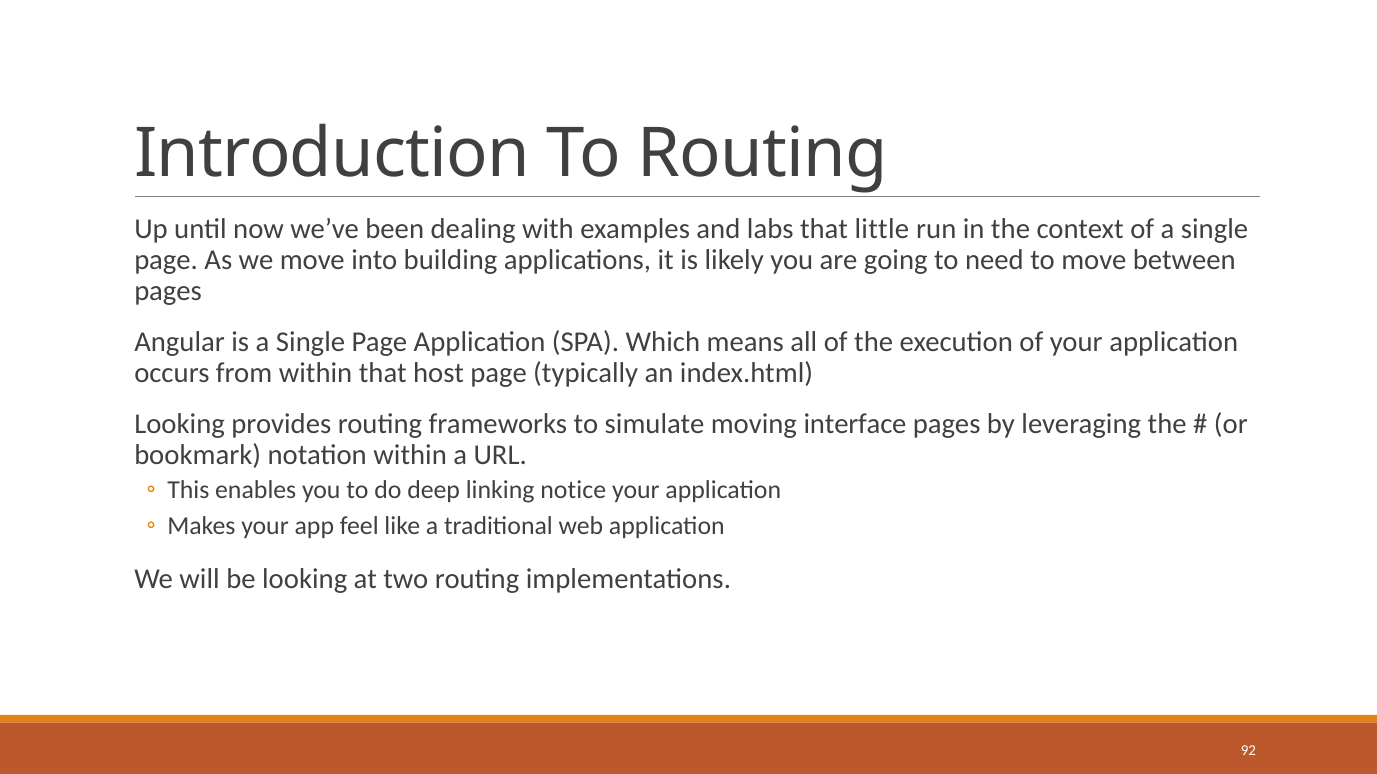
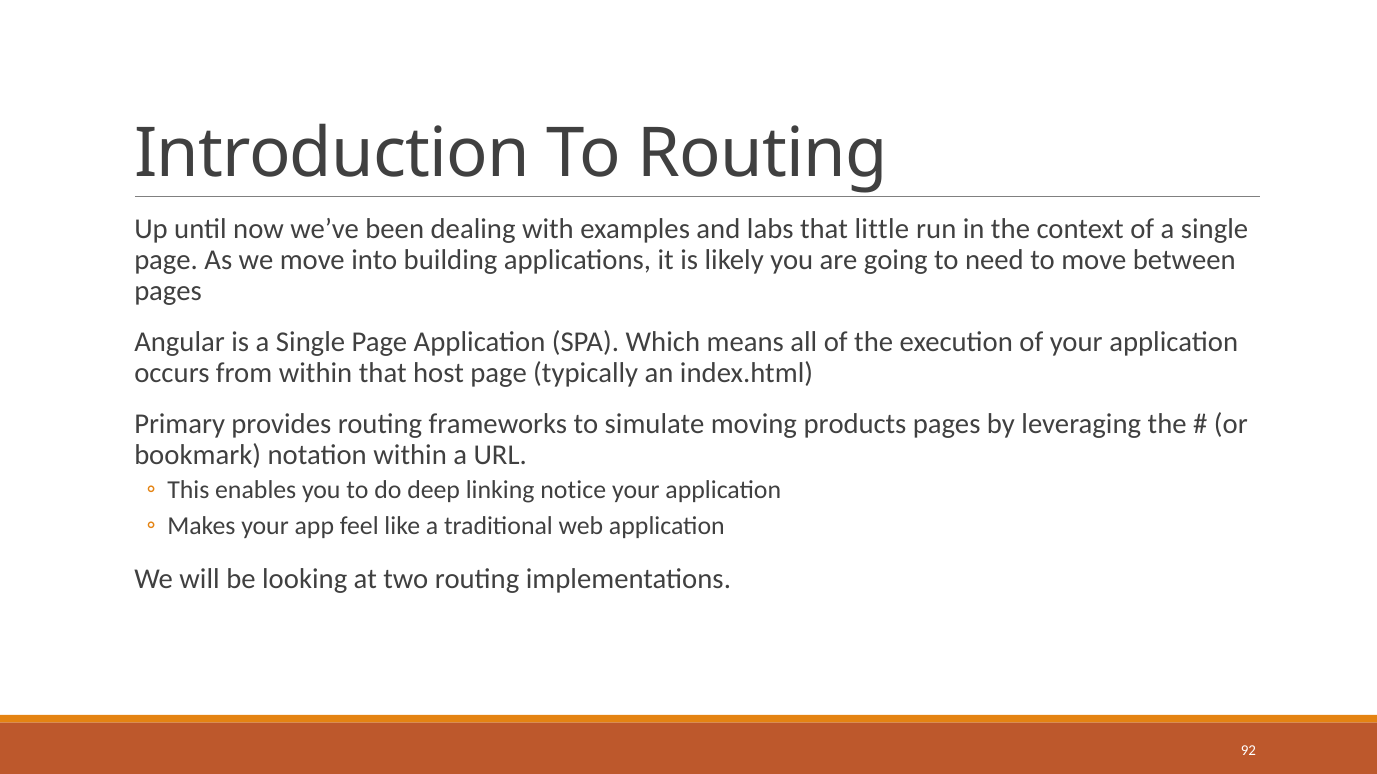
Looking: Looking -> Primary (180, 424)
interface: interface -> products (855, 424)
